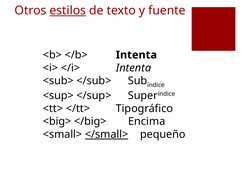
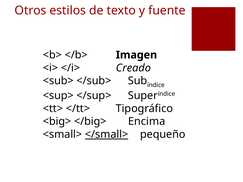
estilos underline: present -> none (68, 11)
</b> Intenta: Intenta -> Imagen (136, 55)
</i> Intenta: Intenta -> Creado (133, 68)
